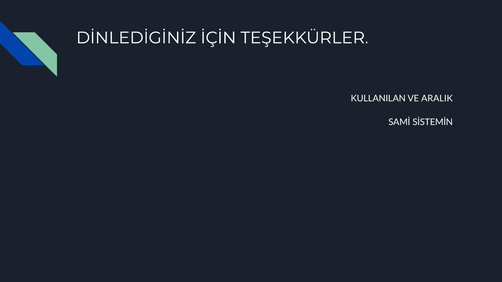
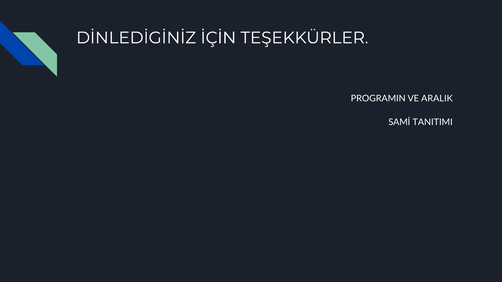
KULLANILAN: KULLANILAN -> PROGRAMIN (378, 99)
SİSTEMİN: SİSTEMİN -> TANITIMI (433, 122)
